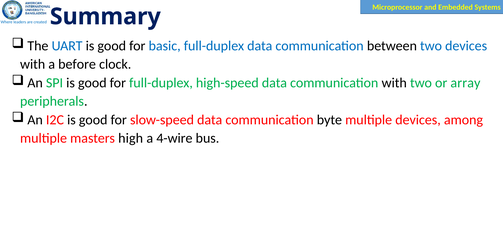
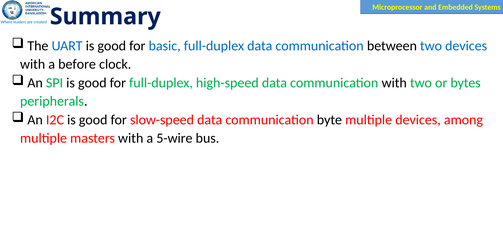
array: array -> bytes (466, 83)
masters high: high -> with (131, 138)
4-wire: 4-wire -> 5-wire (174, 138)
